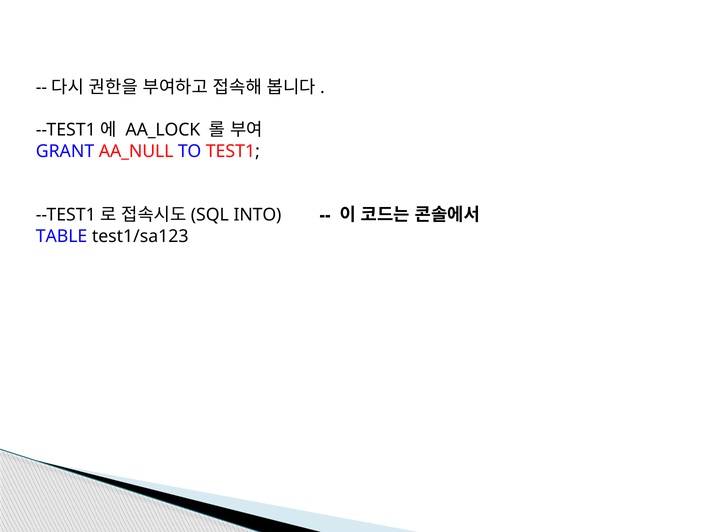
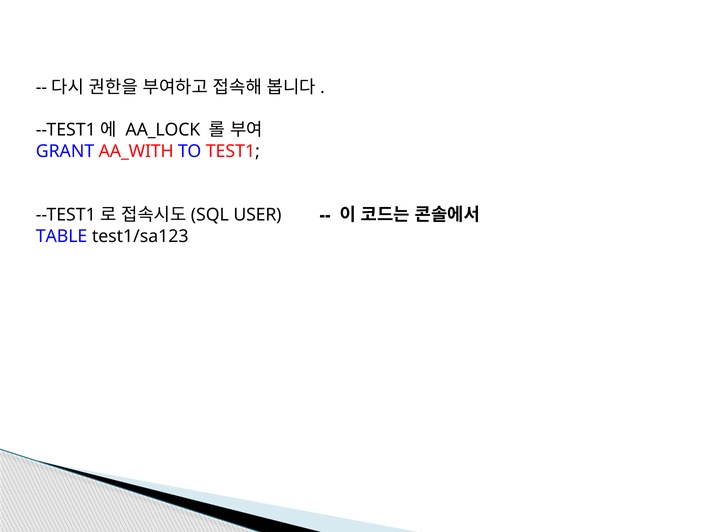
AA_NULL: AA_NULL -> AA_WITH (136, 151)
INTO: INTO -> USER (257, 215)
